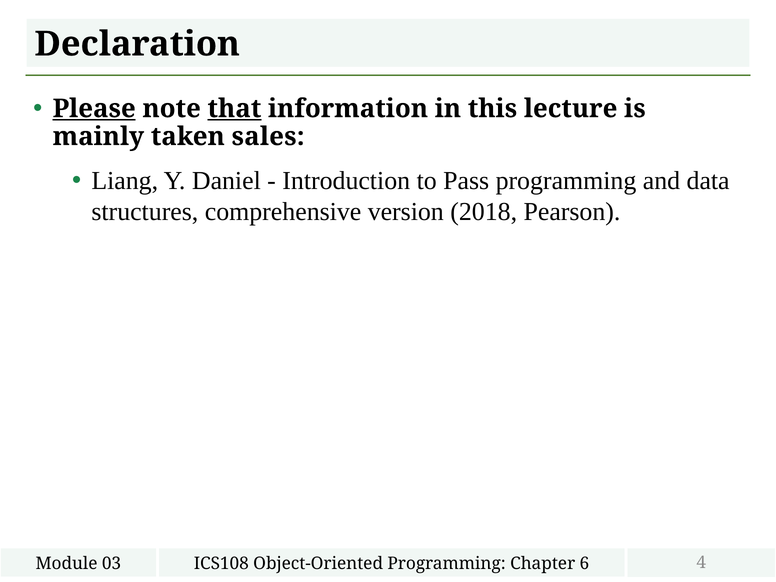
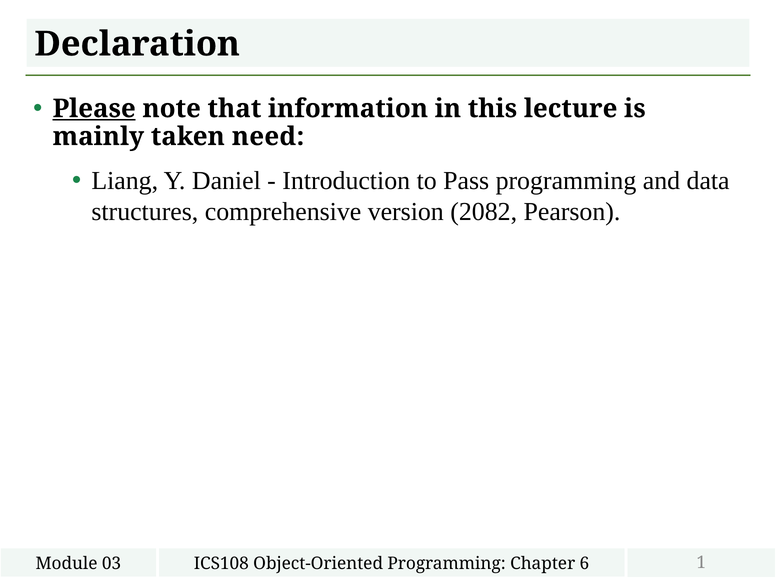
that underline: present -> none (234, 109)
sales: sales -> need (268, 137)
2018: 2018 -> 2082 (484, 212)
4: 4 -> 1 (701, 562)
